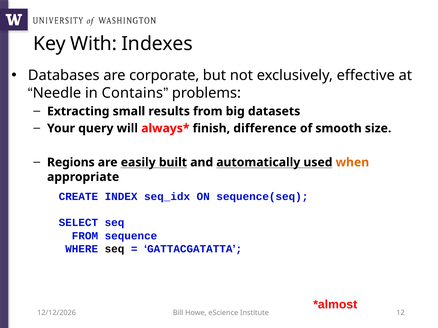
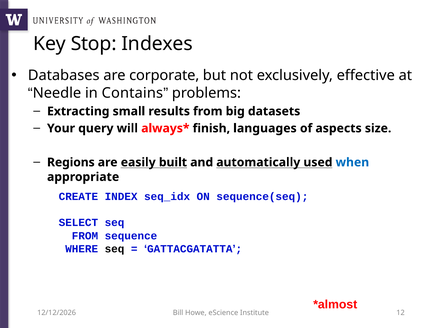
With: With -> Stop (94, 44)
difference: difference -> languages (265, 129)
smooth: smooth -> aspects (339, 129)
when colour: orange -> blue (352, 163)
